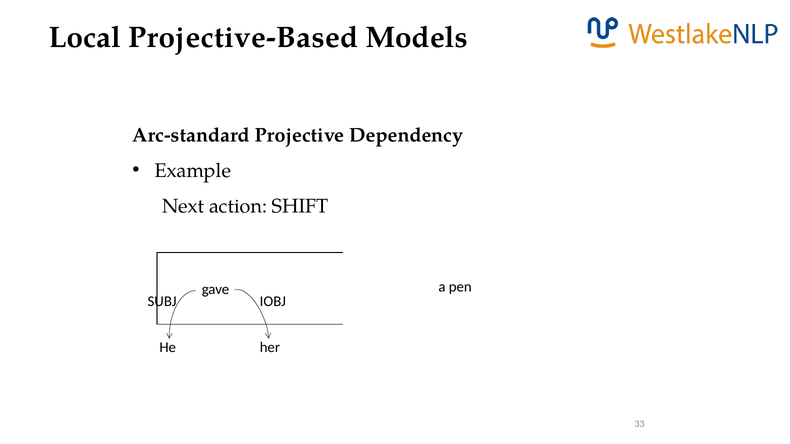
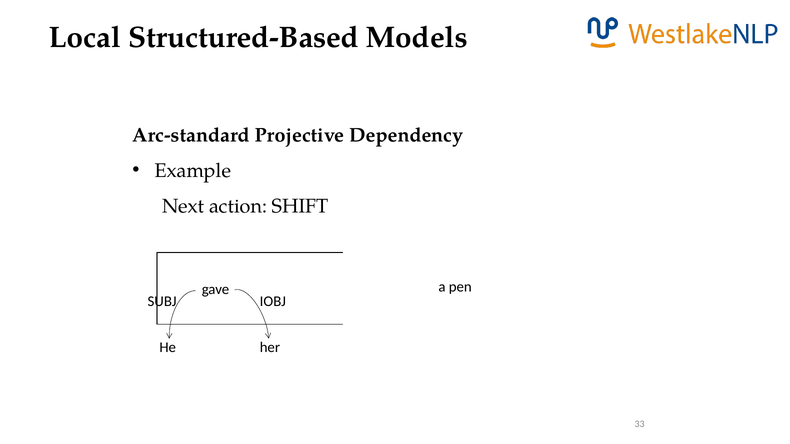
Projective-Based: Projective-Based -> Structured-Based (244, 38)
